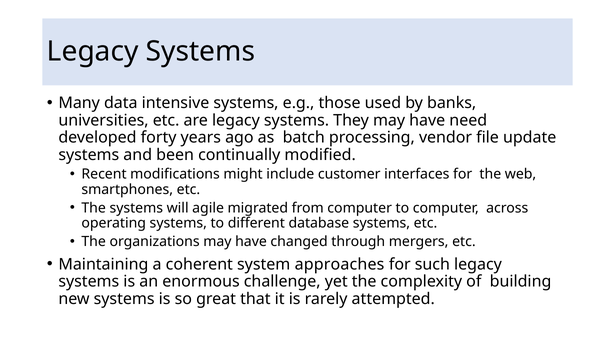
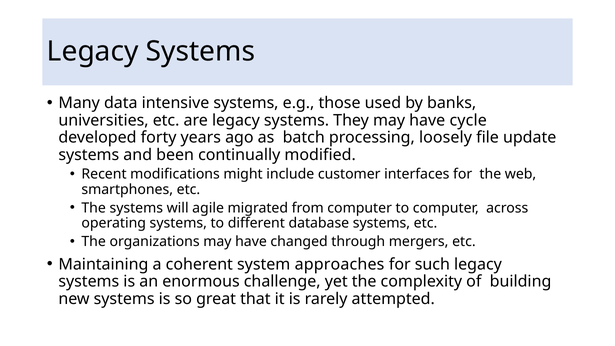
need: need -> cycle (468, 120)
vendor: vendor -> loosely (445, 138)
